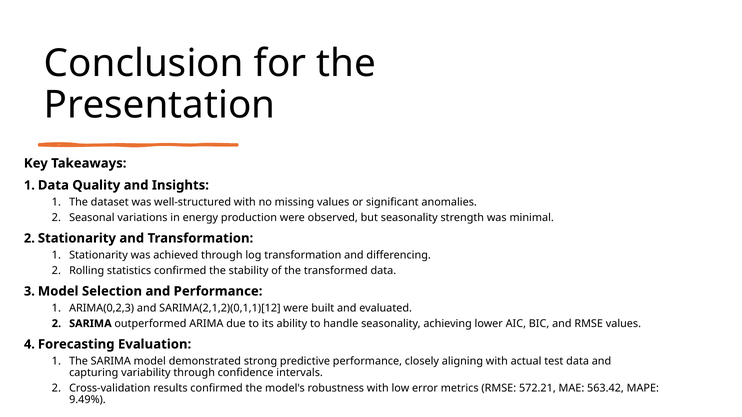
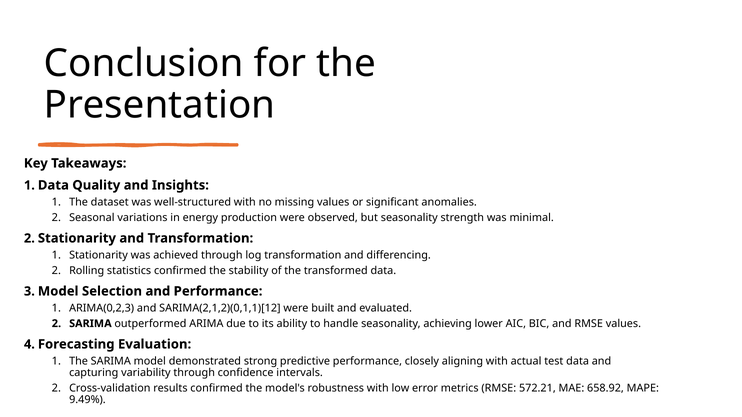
563.42: 563.42 -> 658.92 (605, 389)
